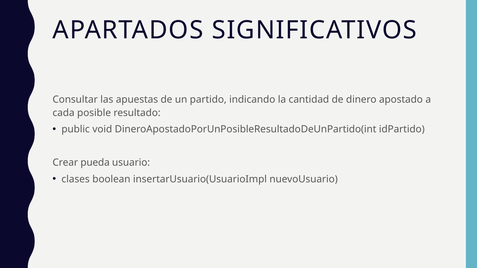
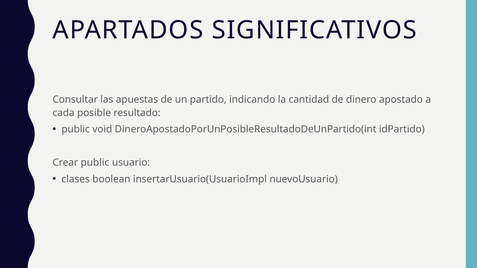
Crear pueda: pueda -> public (95, 163)
